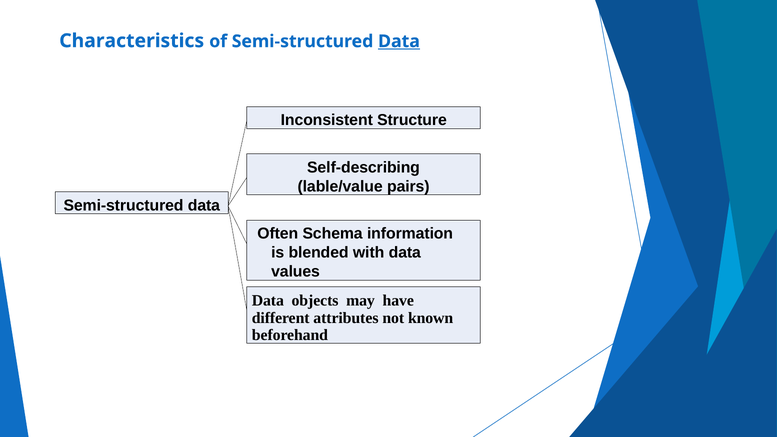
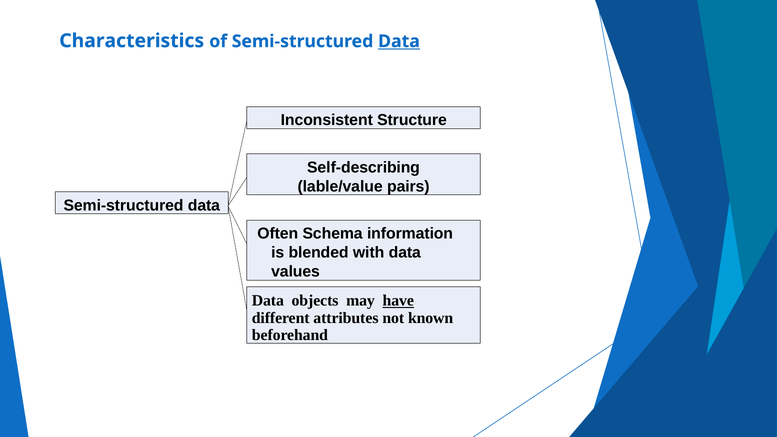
have underline: none -> present (398, 301)
